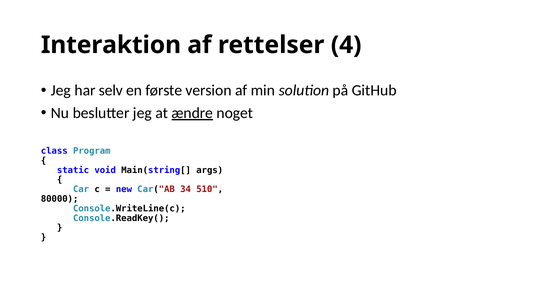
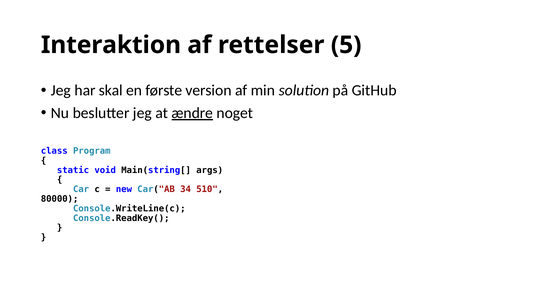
4: 4 -> 5 (346, 45)
selv: selv -> skal (111, 91)
